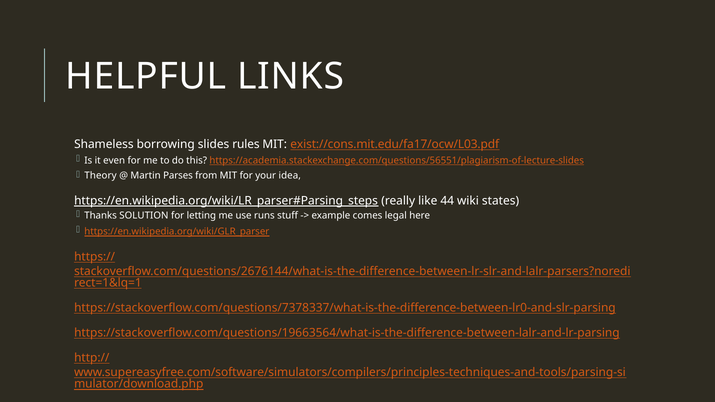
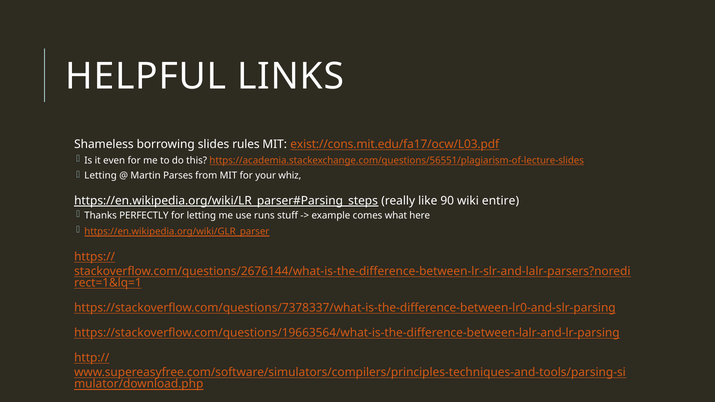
Theory: Theory -> Letting (101, 176)
idea: idea -> whiz (290, 176)
44: 44 -> 90 (447, 201)
states: states -> entire (501, 201)
SOLUTION: SOLUTION -> PERFECTLY (144, 216)
legal: legal -> what (396, 216)
